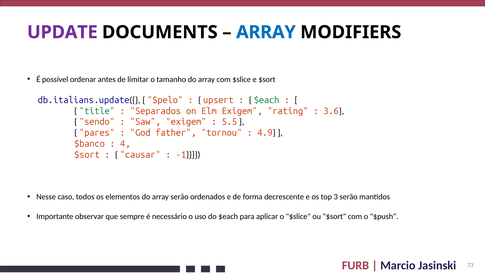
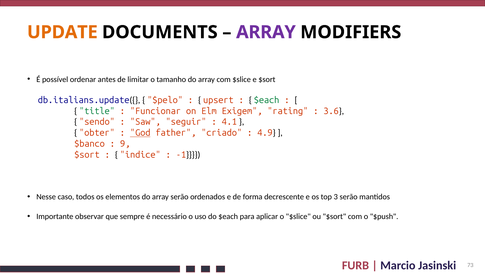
UPDATE colour: purple -> orange (62, 32)
ARRAY colour: blue -> purple (266, 32)
Separados: Separados -> Funcionar (156, 111)
Saw exigem: exigem -> seguir (186, 122)
5.5: 5.5 -> 4.1 (229, 122)
pares: pares -> obter (97, 133)
God underline: none -> present (140, 133)
tornou: tornou -> criado (222, 133)
4: 4 -> 9 (125, 144)
causar: causar -> indice (140, 155)
